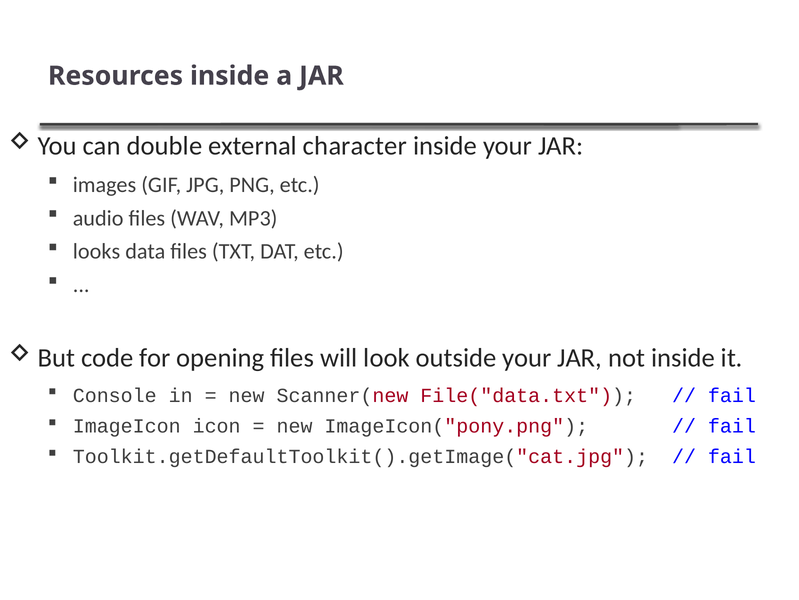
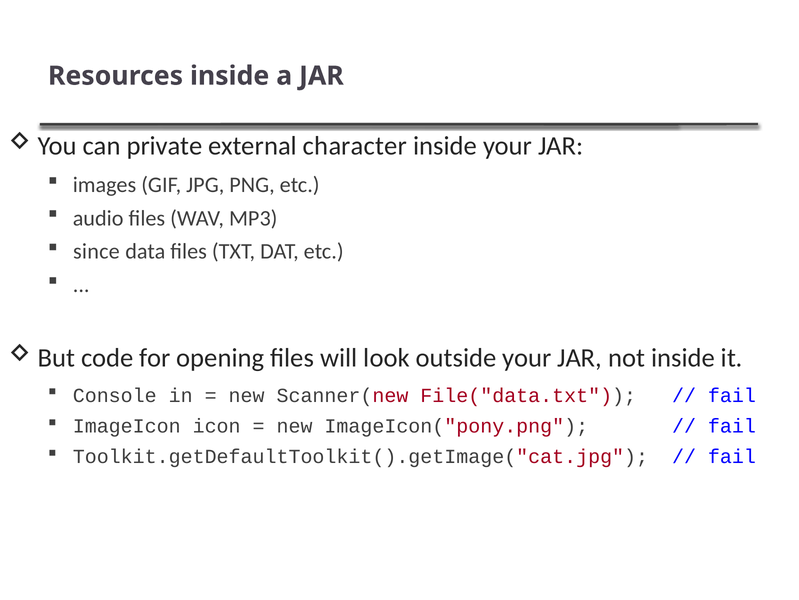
double: double -> private (165, 146)
looks: looks -> since (96, 251)
